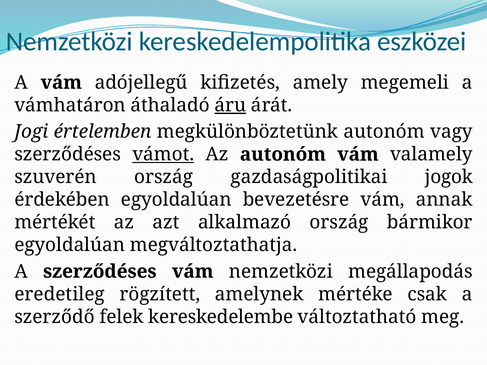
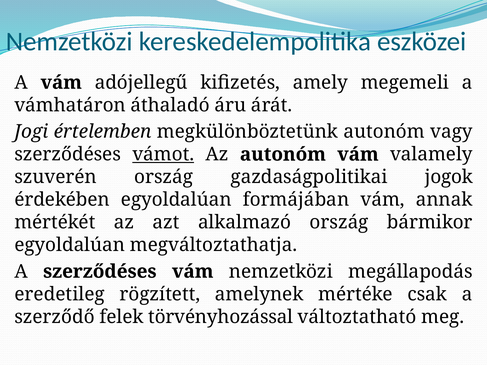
áru underline: present -> none (230, 105)
bevezetésre: bevezetésre -> formájában (296, 200)
kereskedelembe: kereskedelembe -> törvényhozással (221, 317)
